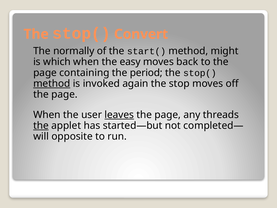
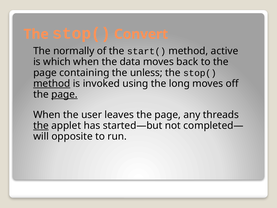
might: might -> active (225, 51)
easy: easy -> data (130, 62)
period: period -> unless (146, 73)
again: again -> using (135, 83)
stop: stop -> long (179, 83)
page underline: none -> present (64, 94)
leaves underline: present -> none (119, 115)
